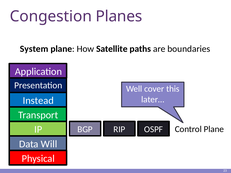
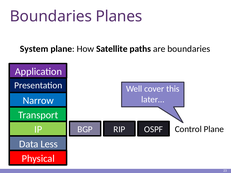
Congestion: Congestion -> Boundaries (51, 16)
Instead: Instead -> Narrow (38, 101)
Will: Will -> Less (49, 144)
